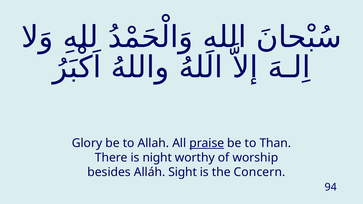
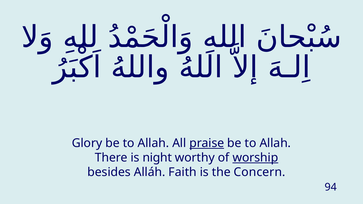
Than: Than -> Allah (275, 143)
worship underline: none -> present (255, 158)
Sight: Sight -> Faith (183, 172)
